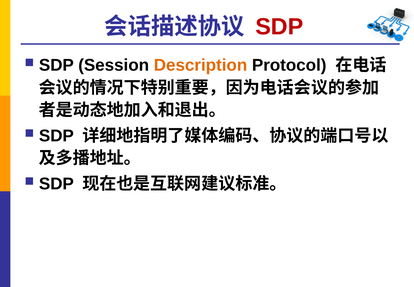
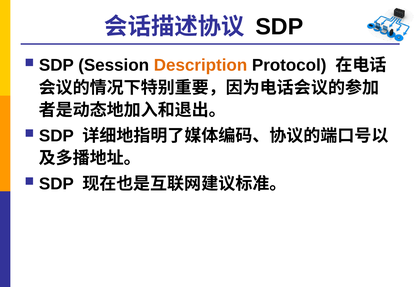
SDP colour: red -> black (279, 27)
